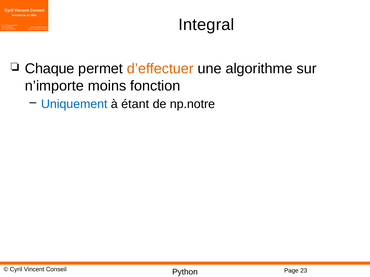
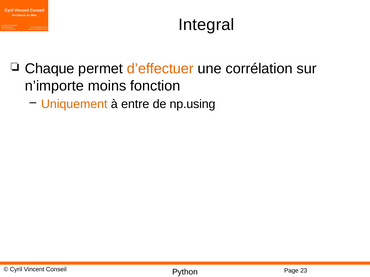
algorithme: algorithme -> corrélation (259, 69)
Uniquement colour: blue -> orange (74, 104)
étant: étant -> entre (135, 104)
np.notre: np.notre -> np.using (192, 104)
